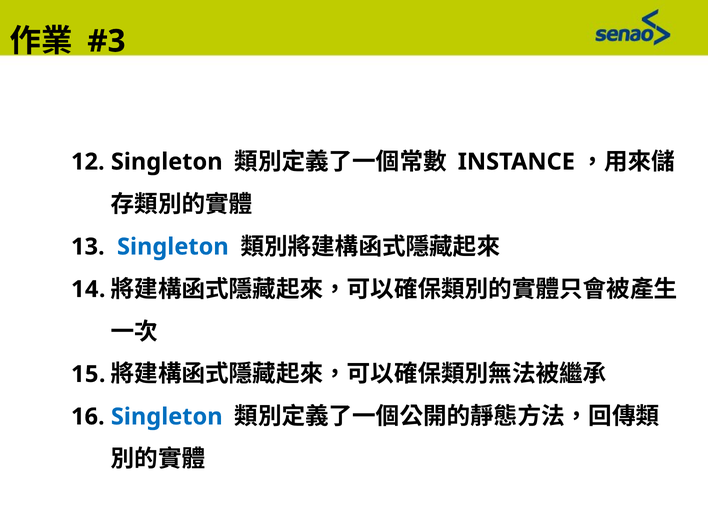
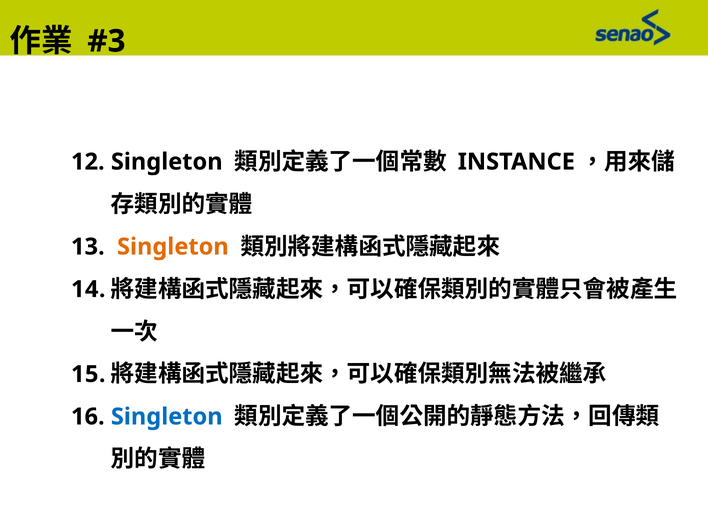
Singleton colour: blue -> orange (173, 247)
